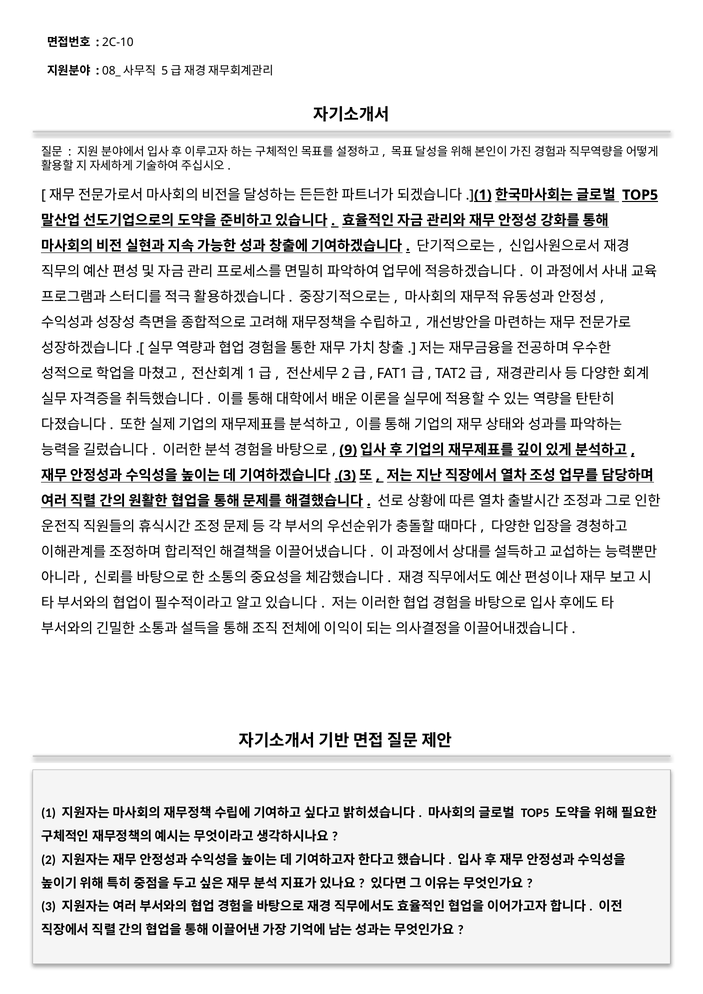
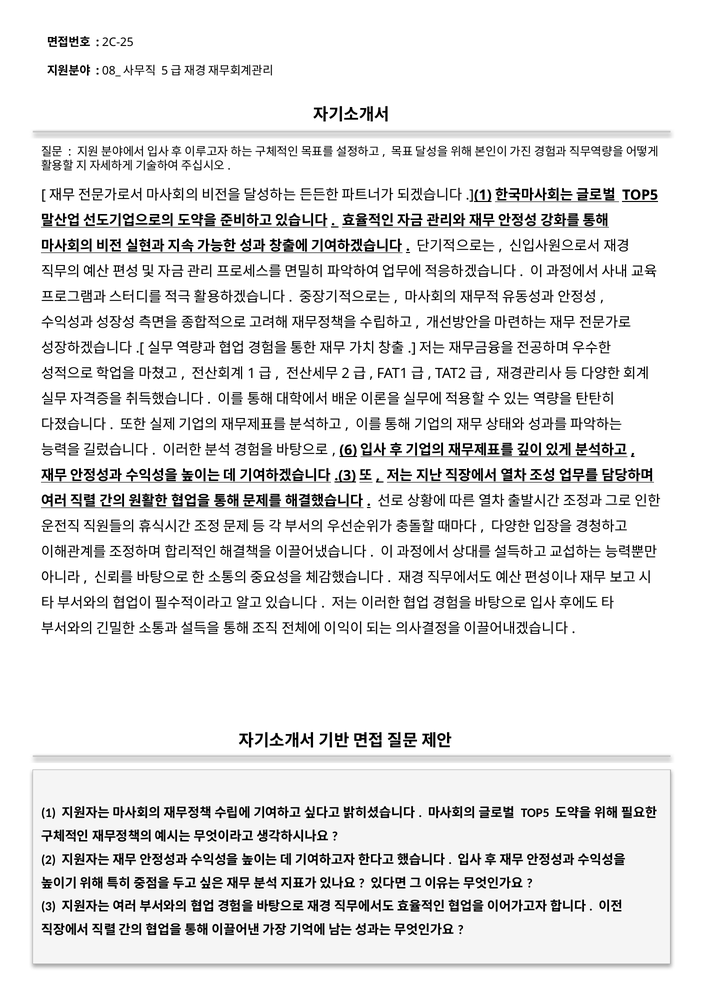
2C-10: 2C-10 -> 2C-25 (118, 42)
9: 9 -> 6 (348, 450)
